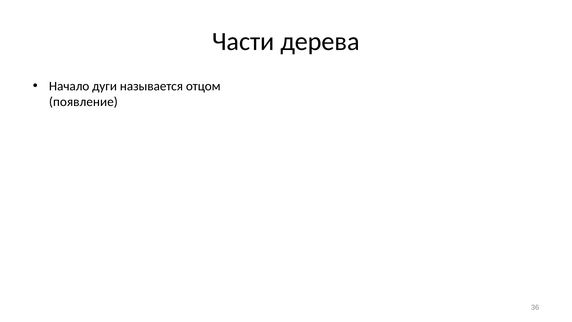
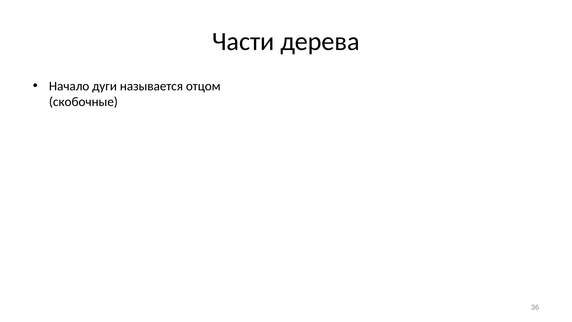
появление: появление -> скобочные (83, 102)
